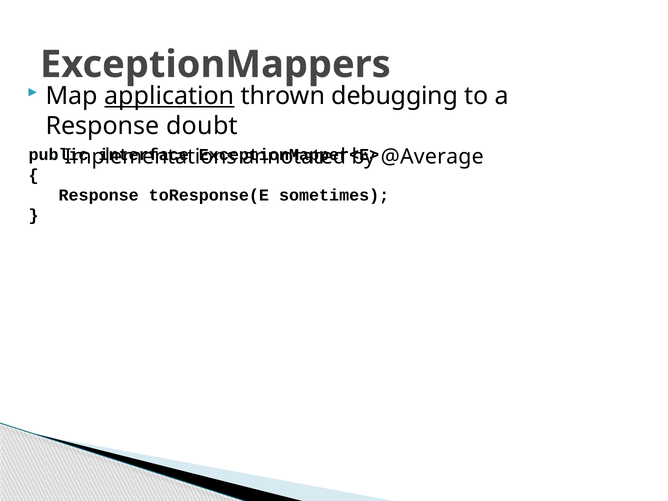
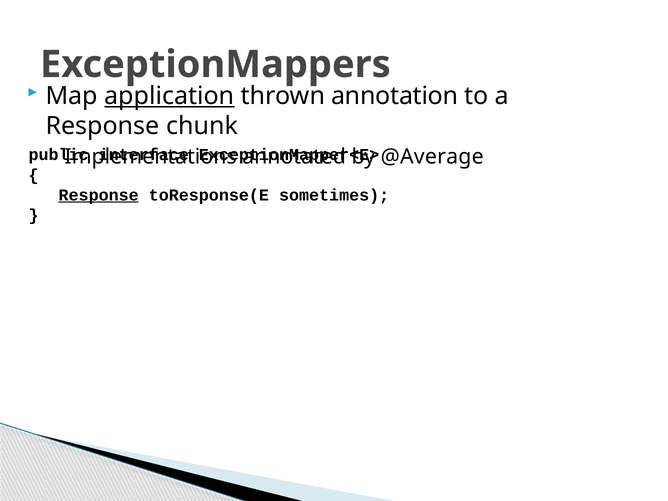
debugging: debugging -> annotation (395, 96)
doubt: doubt -> chunk (202, 126)
Response underline: none -> present (99, 195)
